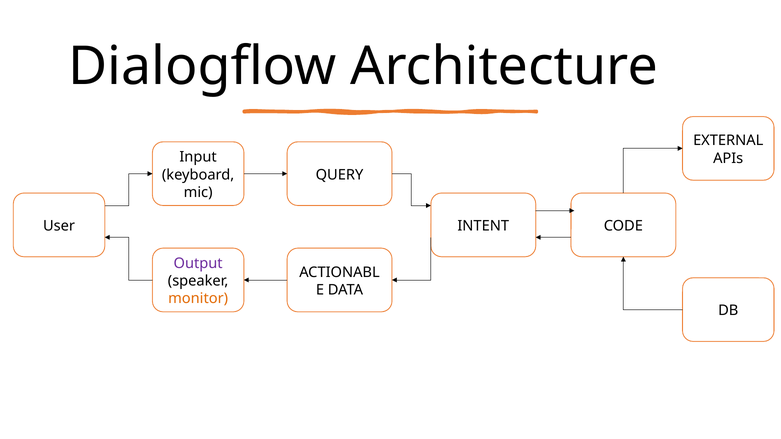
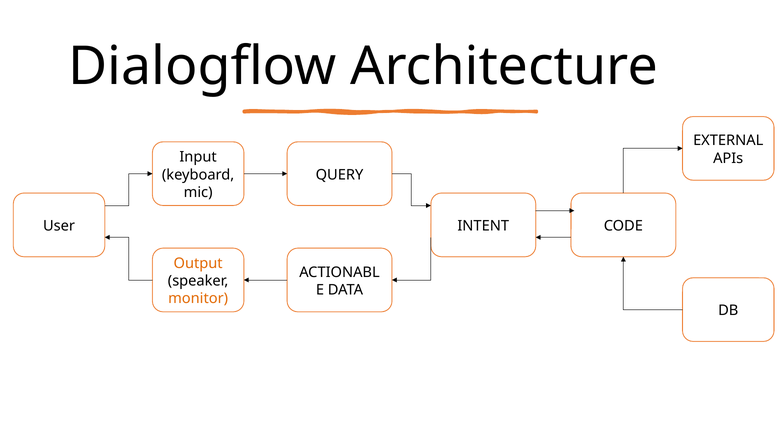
Output colour: purple -> orange (198, 264)
